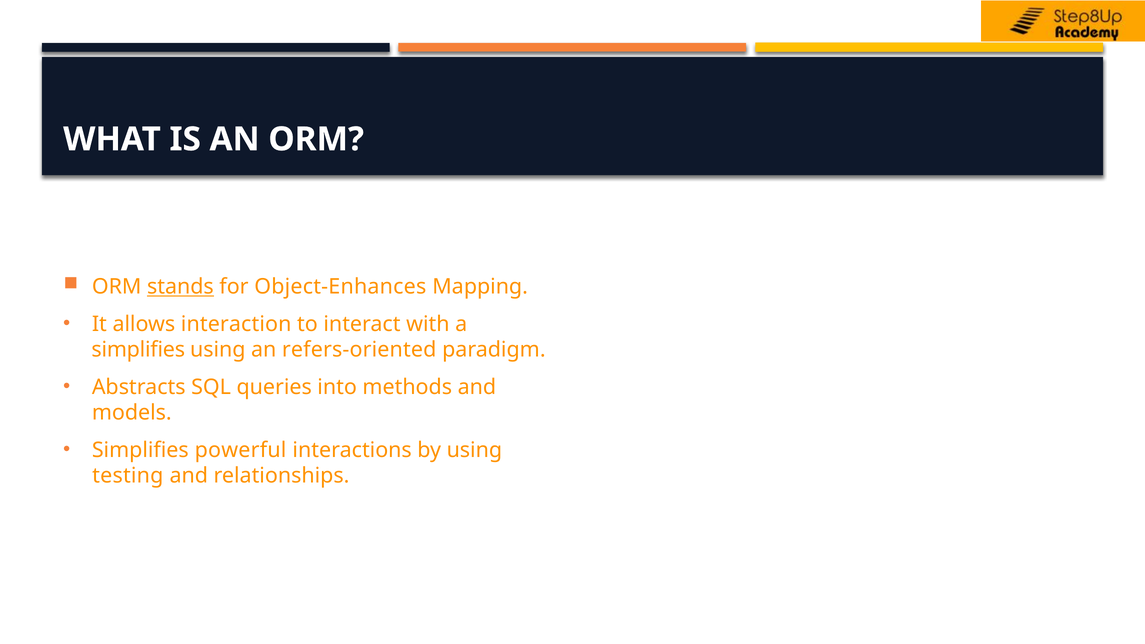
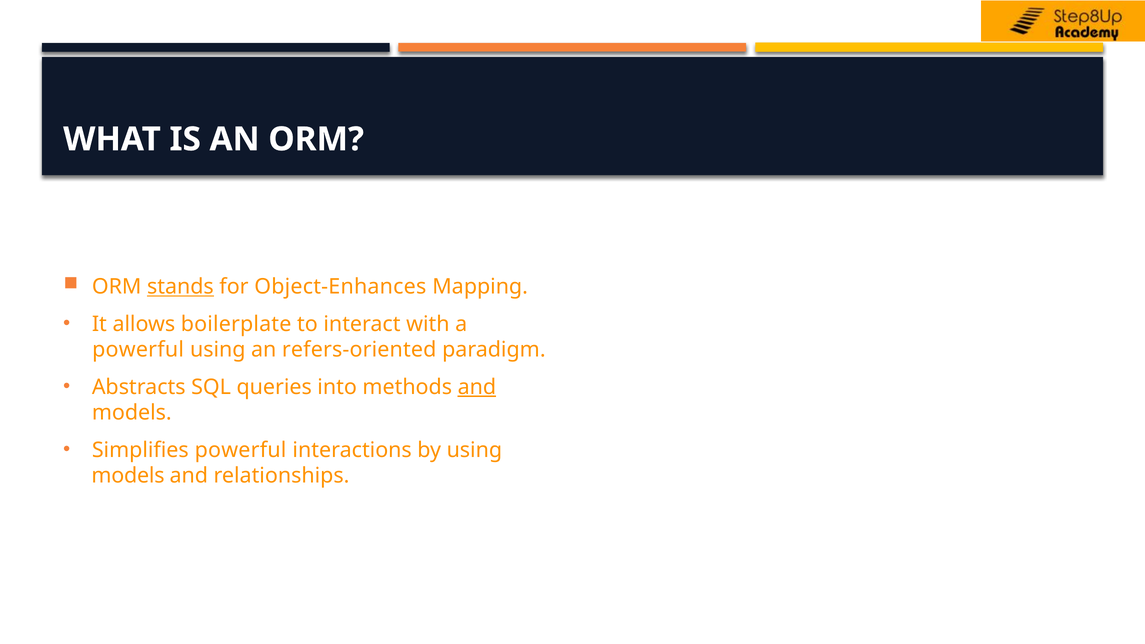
interaction: interaction -> boilerplate (236, 324)
simplifies: simplifies -> powerful (138, 350)
and underline: none -> present (477, 387)
testing: testing -> models (128, 476)
